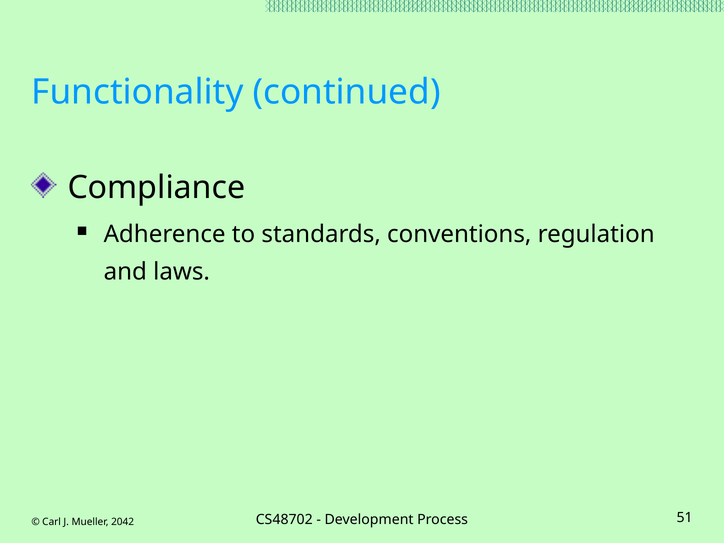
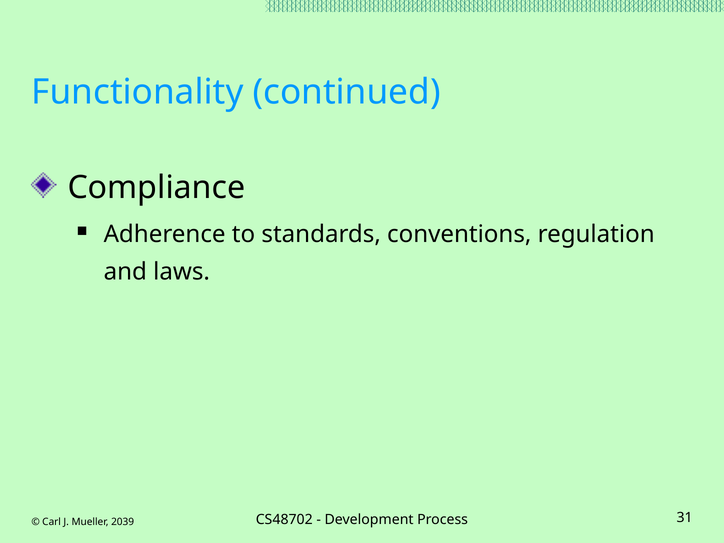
2042: 2042 -> 2039 (123, 522)
51: 51 -> 31 (685, 518)
